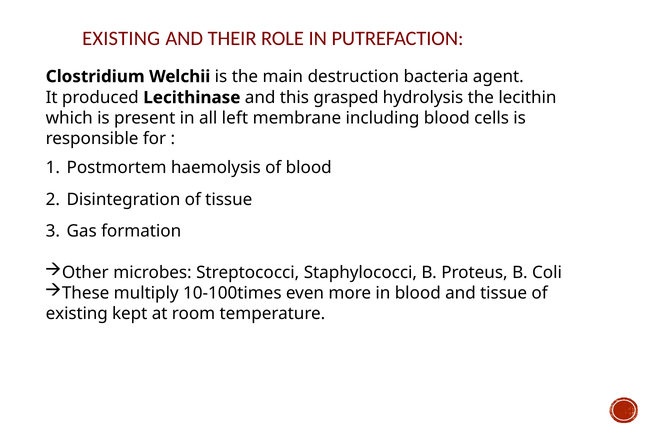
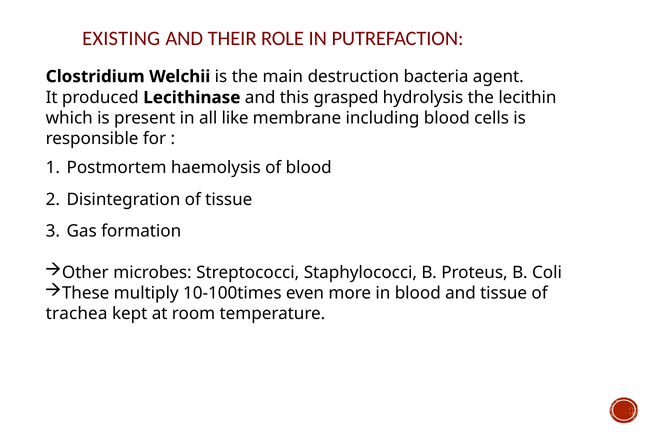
left: left -> like (235, 118)
existing: existing -> trachea (77, 314)
